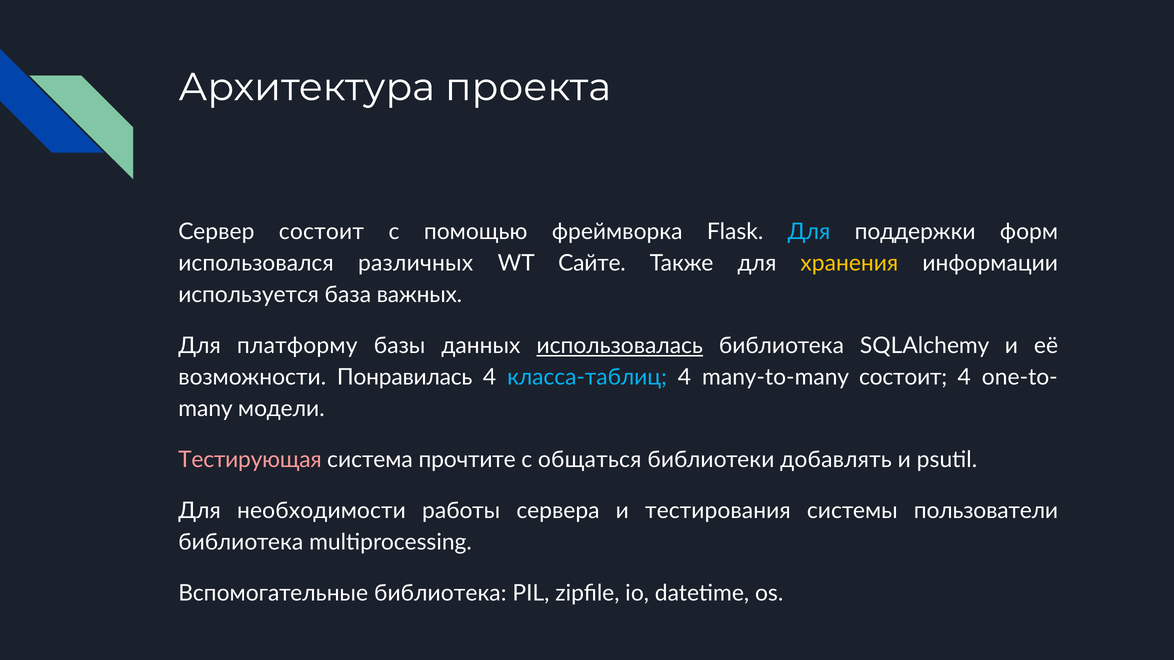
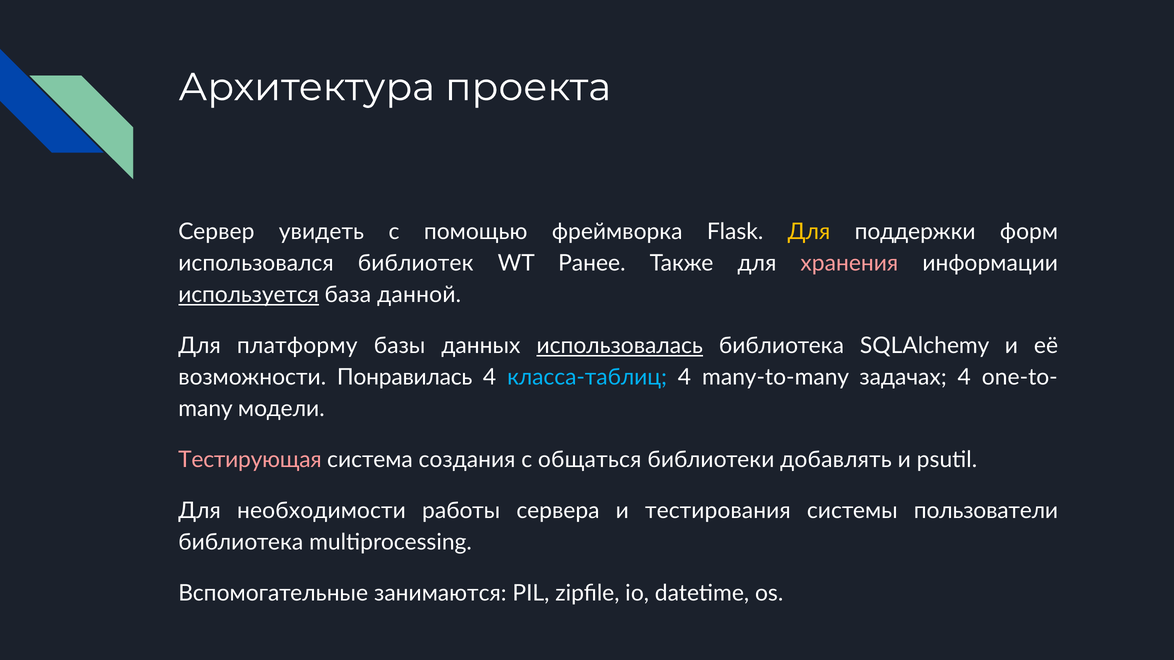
Сервер состоит: состоит -> увидеть (321, 232)
Для colour: light blue -> yellow (809, 232)
различных: различных -> библиотек (416, 264)
Сайте: Сайте -> Ранее (592, 264)
хранения colour: yellow -> pink (849, 264)
используется underline: none -> present (249, 295)
важных: важных -> данной (419, 295)
many-to-many состоит: состоит -> задачах (903, 377)
прочтите: прочтите -> создания (467, 460)
Вспомогательные библиотека: библиотека -> занимаются (440, 594)
